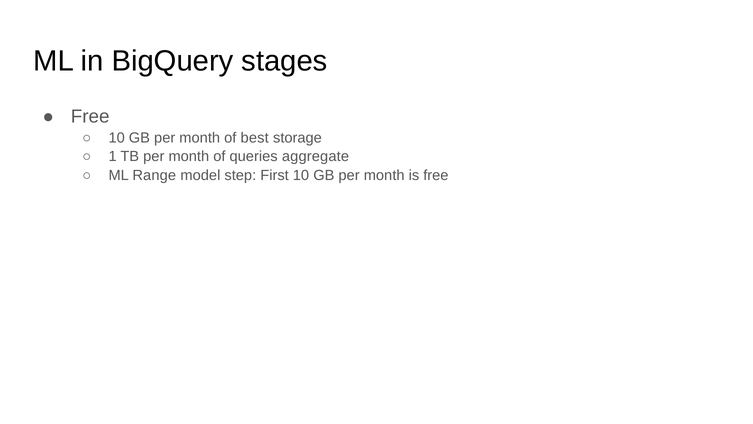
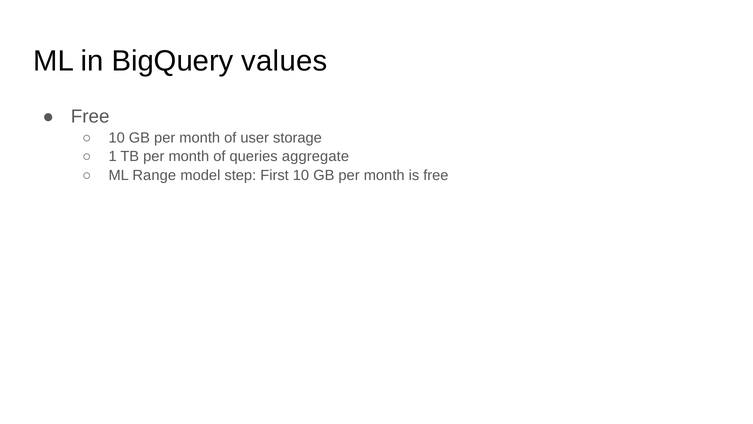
stages: stages -> values (284, 61)
best: best -> user (255, 138)
